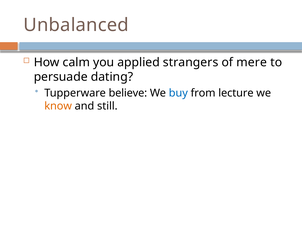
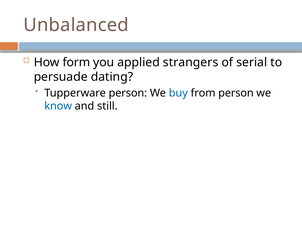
calm: calm -> form (76, 62)
mere: mere -> serial (252, 62)
Tupperware believe: believe -> person (128, 93)
from lecture: lecture -> person (236, 93)
know colour: orange -> blue (58, 106)
